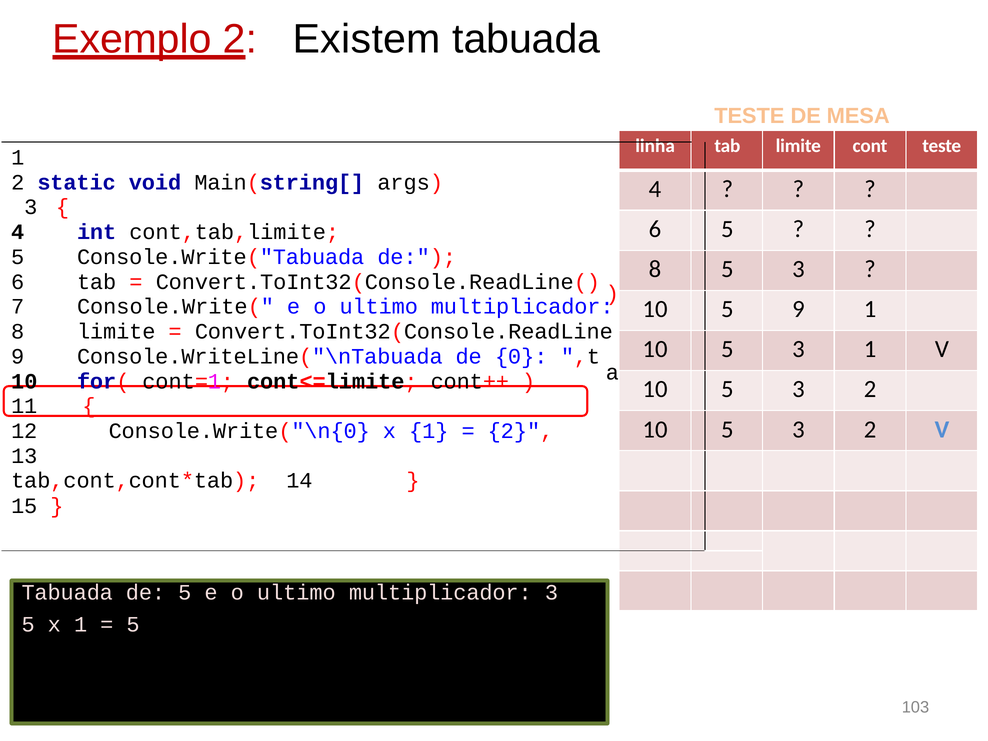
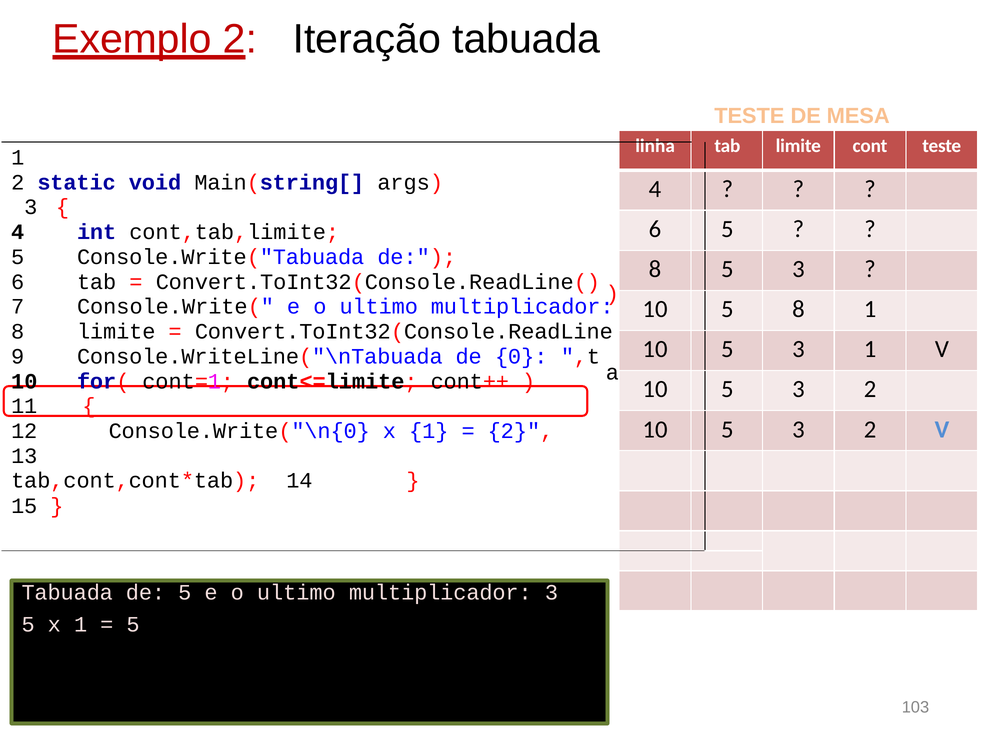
Existem: Existem -> Iteração (367, 39)
5 9: 9 -> 8 (798, 309)
